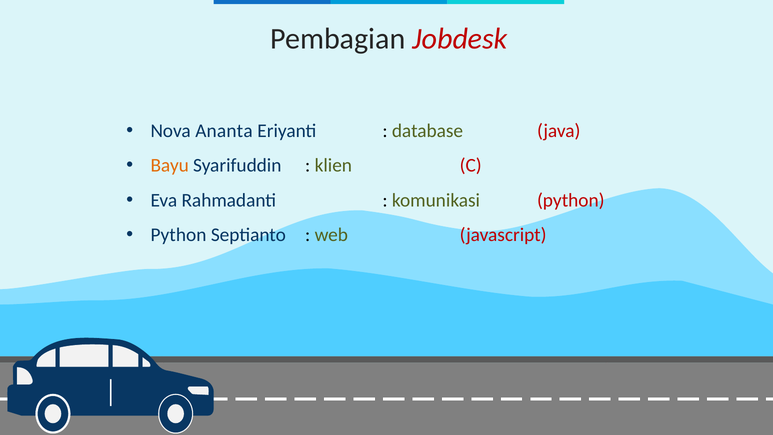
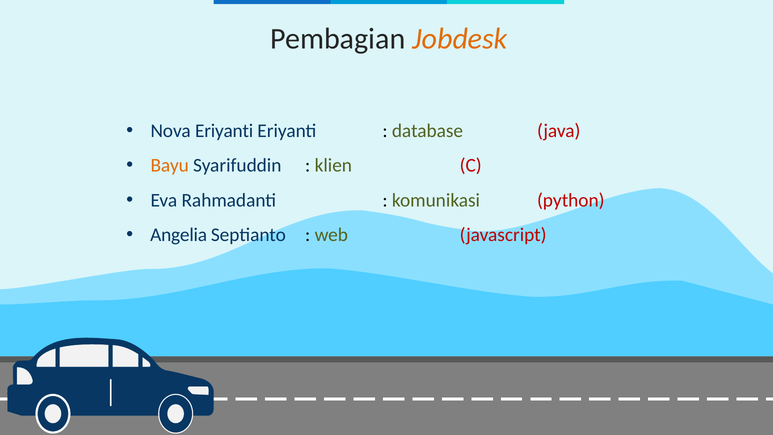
Jobdesk colour: red -> orange (460, 39)
Nova Ananta: Ananta -> Eriyanti (224, 131)
Python: Python -> Angelia (179, 235)
